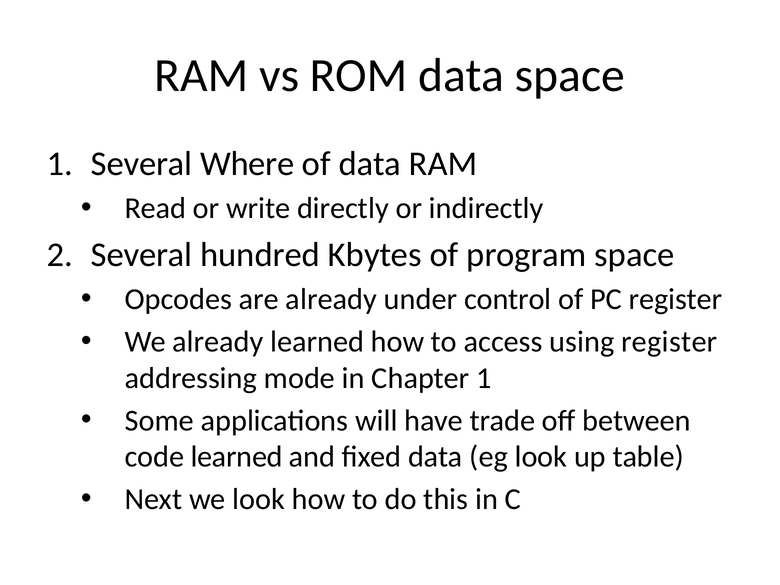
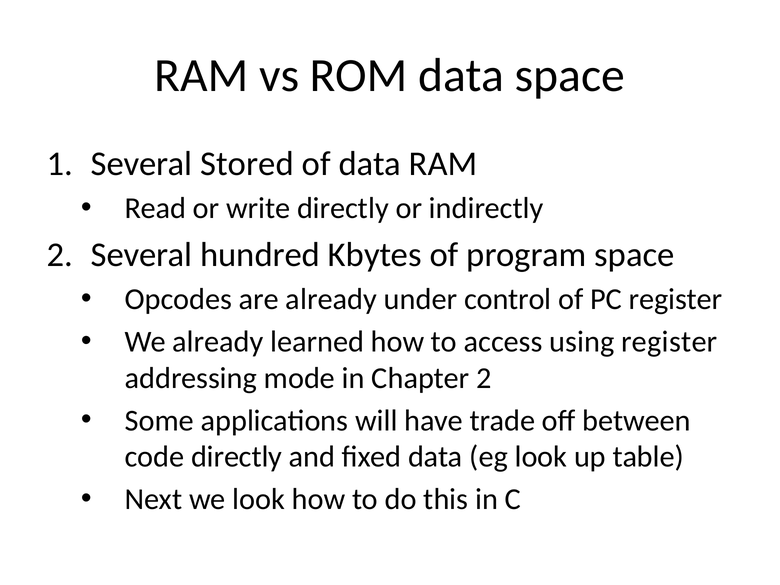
Where: Where -> Stored (247, 164)
Chapter 1: 1 -> 2 (484, 378)
code learned: learned -> directly (237, 457)
